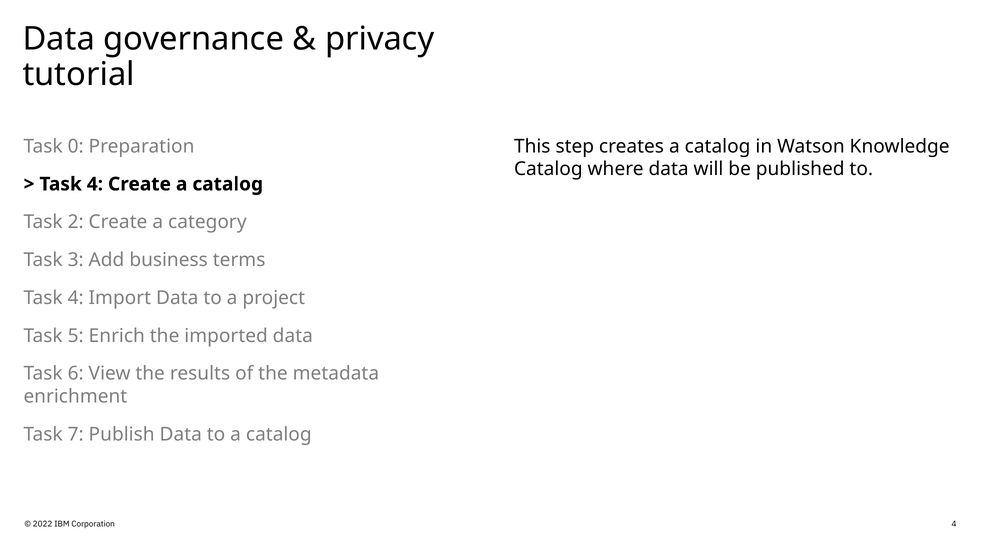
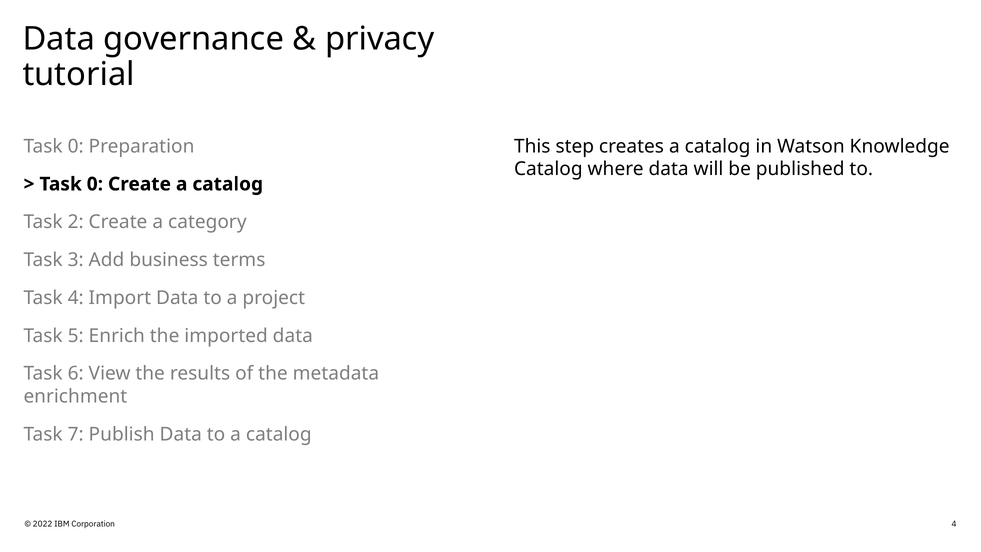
4: 4 -> 0 (95, 184)
